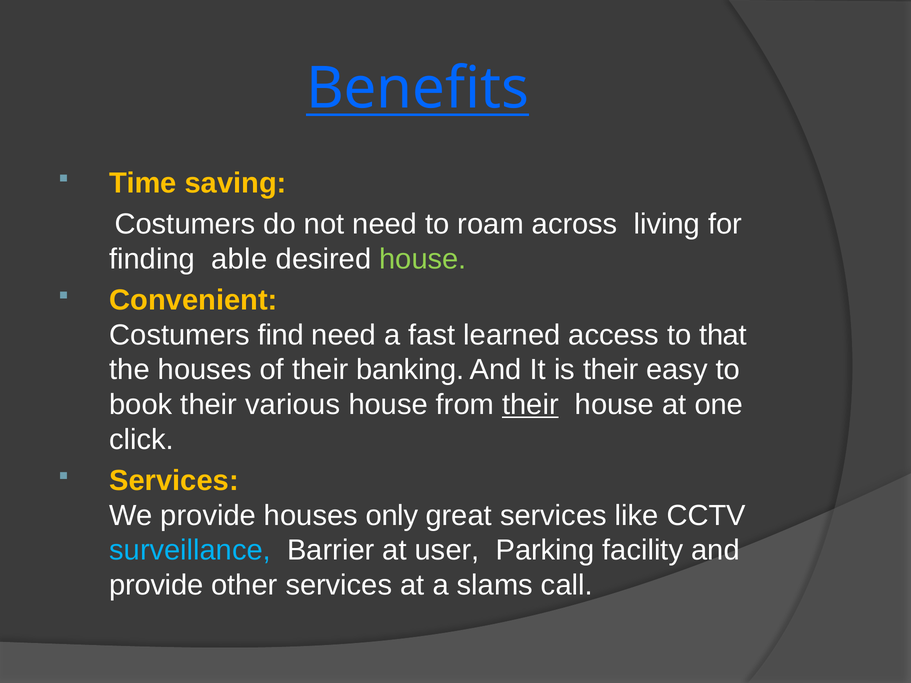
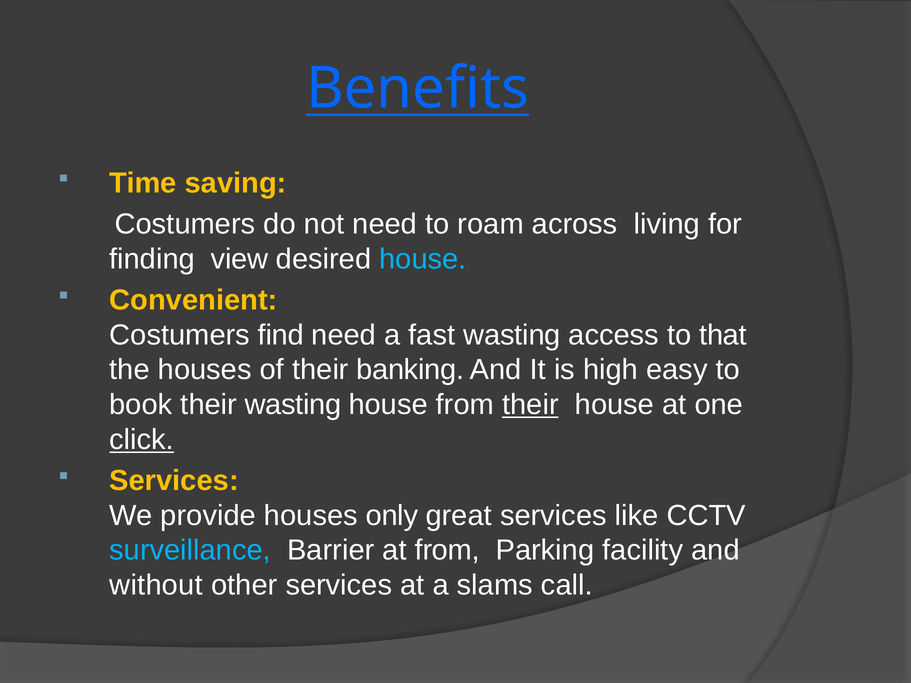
able: able -> view (240, 259)
house colour: light green -> light blue (423, 259)
fast learned: learned -> wasting (512, 335)
is their: their -> high (611, 370)
their various: various -> wasting (293, 405)
click underline: none -> present (142, 440)
at user: user -> from (447, 551)
provide: provide -> without (156, 585)
